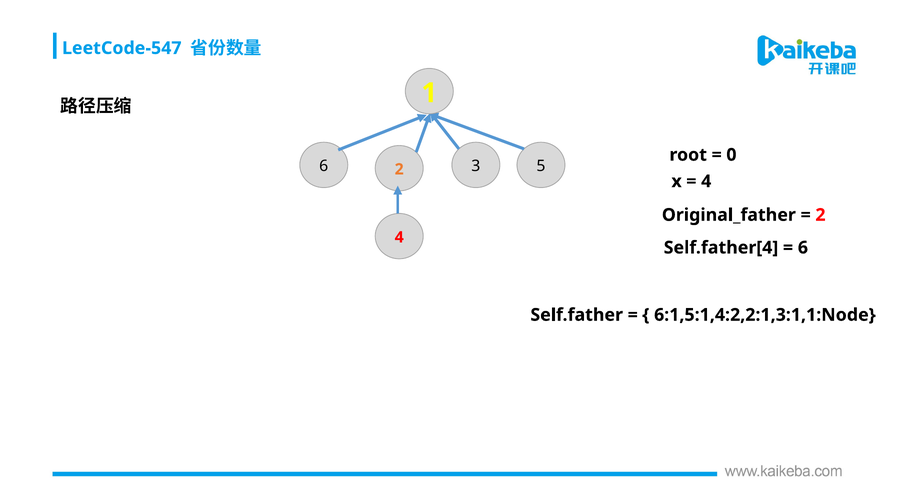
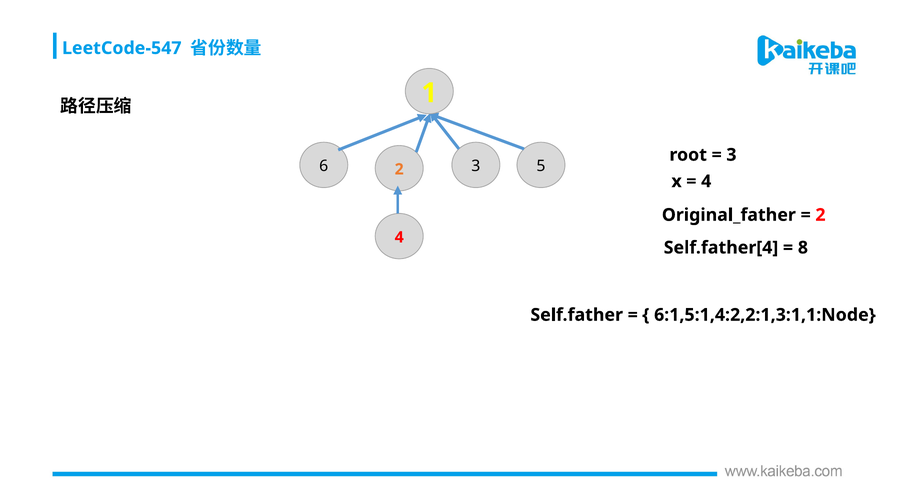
0: 0 -> 3 (731, 155)
6: 6 -> 8 (803, 248)
